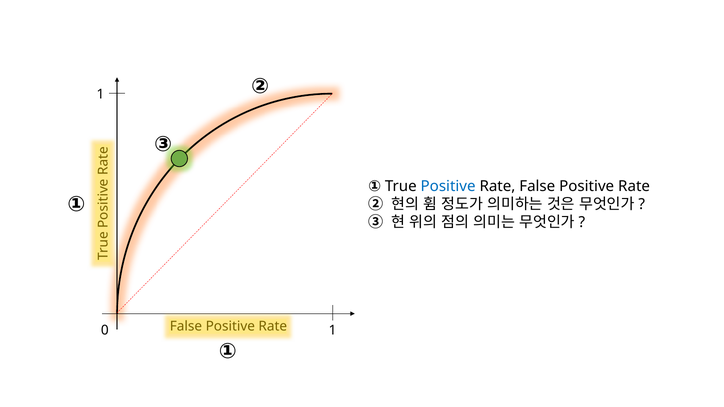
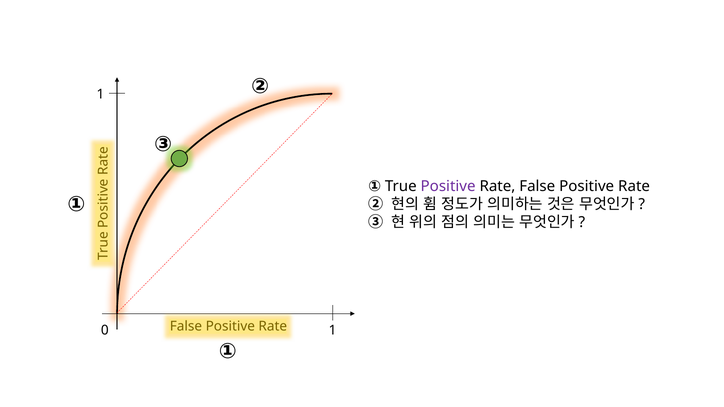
Positive colour: blue -> purple (448, 186)
